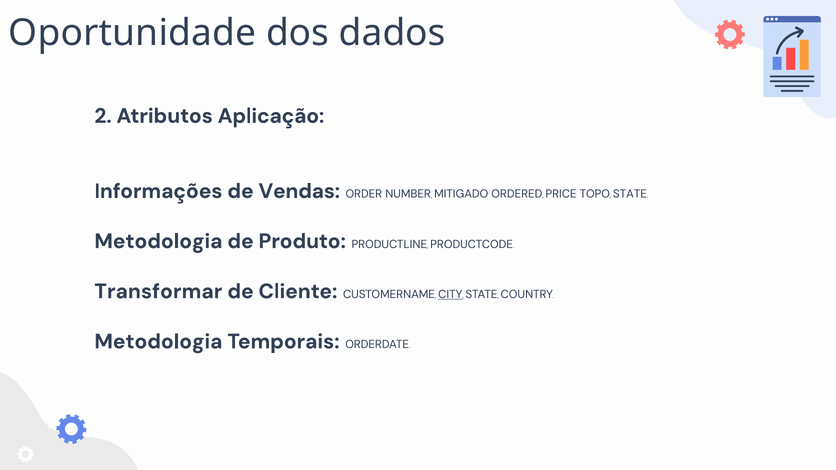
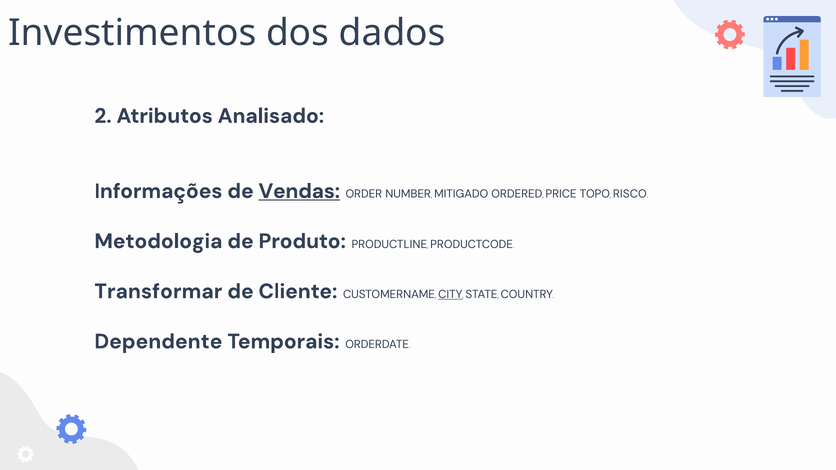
Oportunidade: Oportunidade -> Investimentos (132, 33)
Aplicação: Aplicação -> Analisado (271, 116)
Vendas underline: none -> present (299, 191)
STATE: STATE -> RISCO (630, 194)
Metodologia: Metodologia -> Dependente (158, 342)
